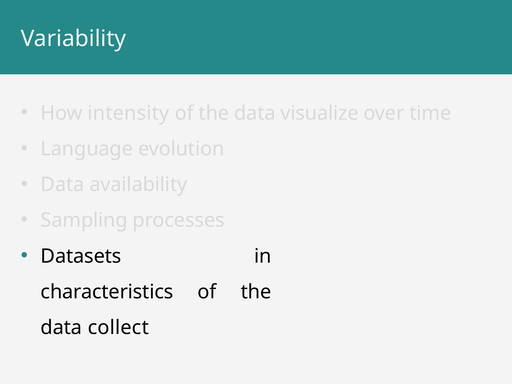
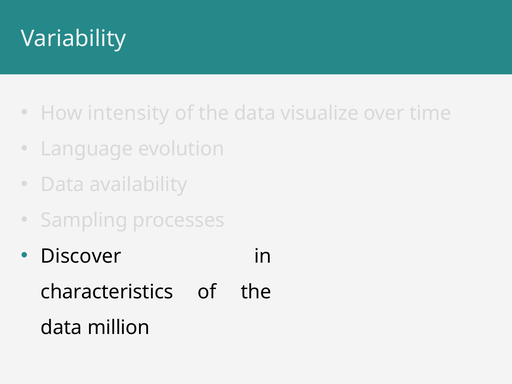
Datasets: Datasets -> Discover (81, 256)
collect: collect -> million (119, 328)
